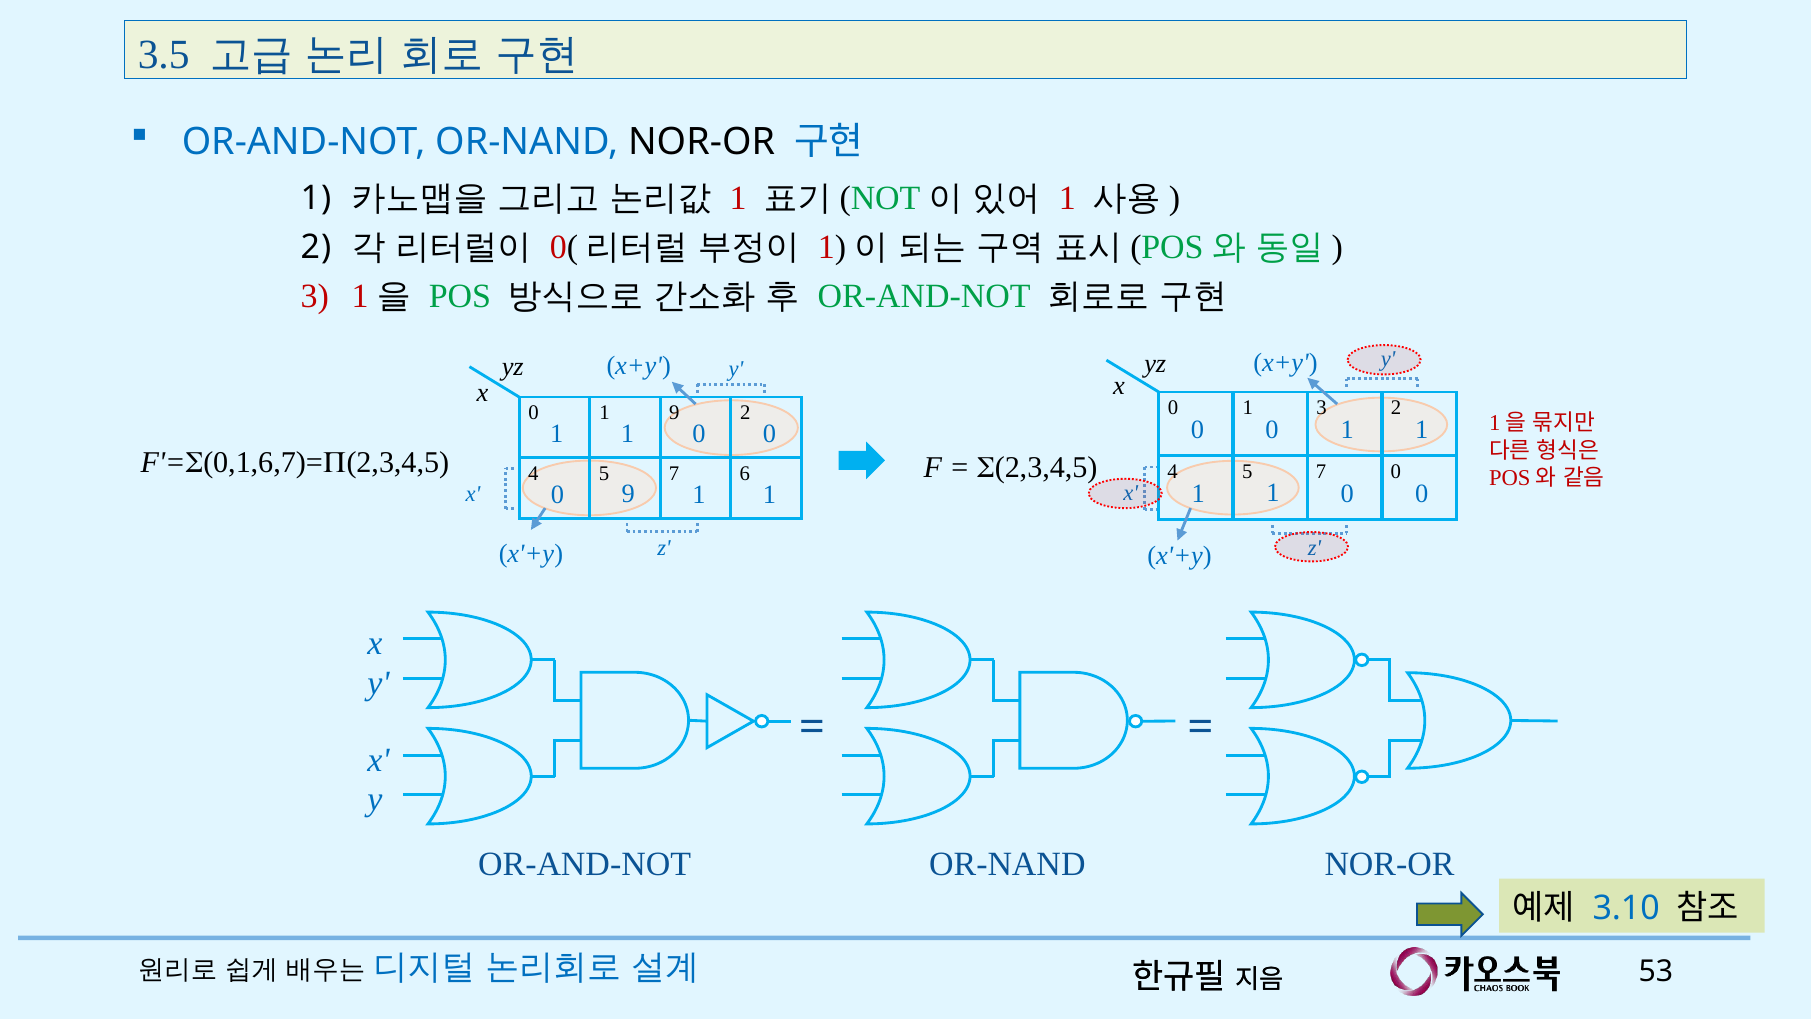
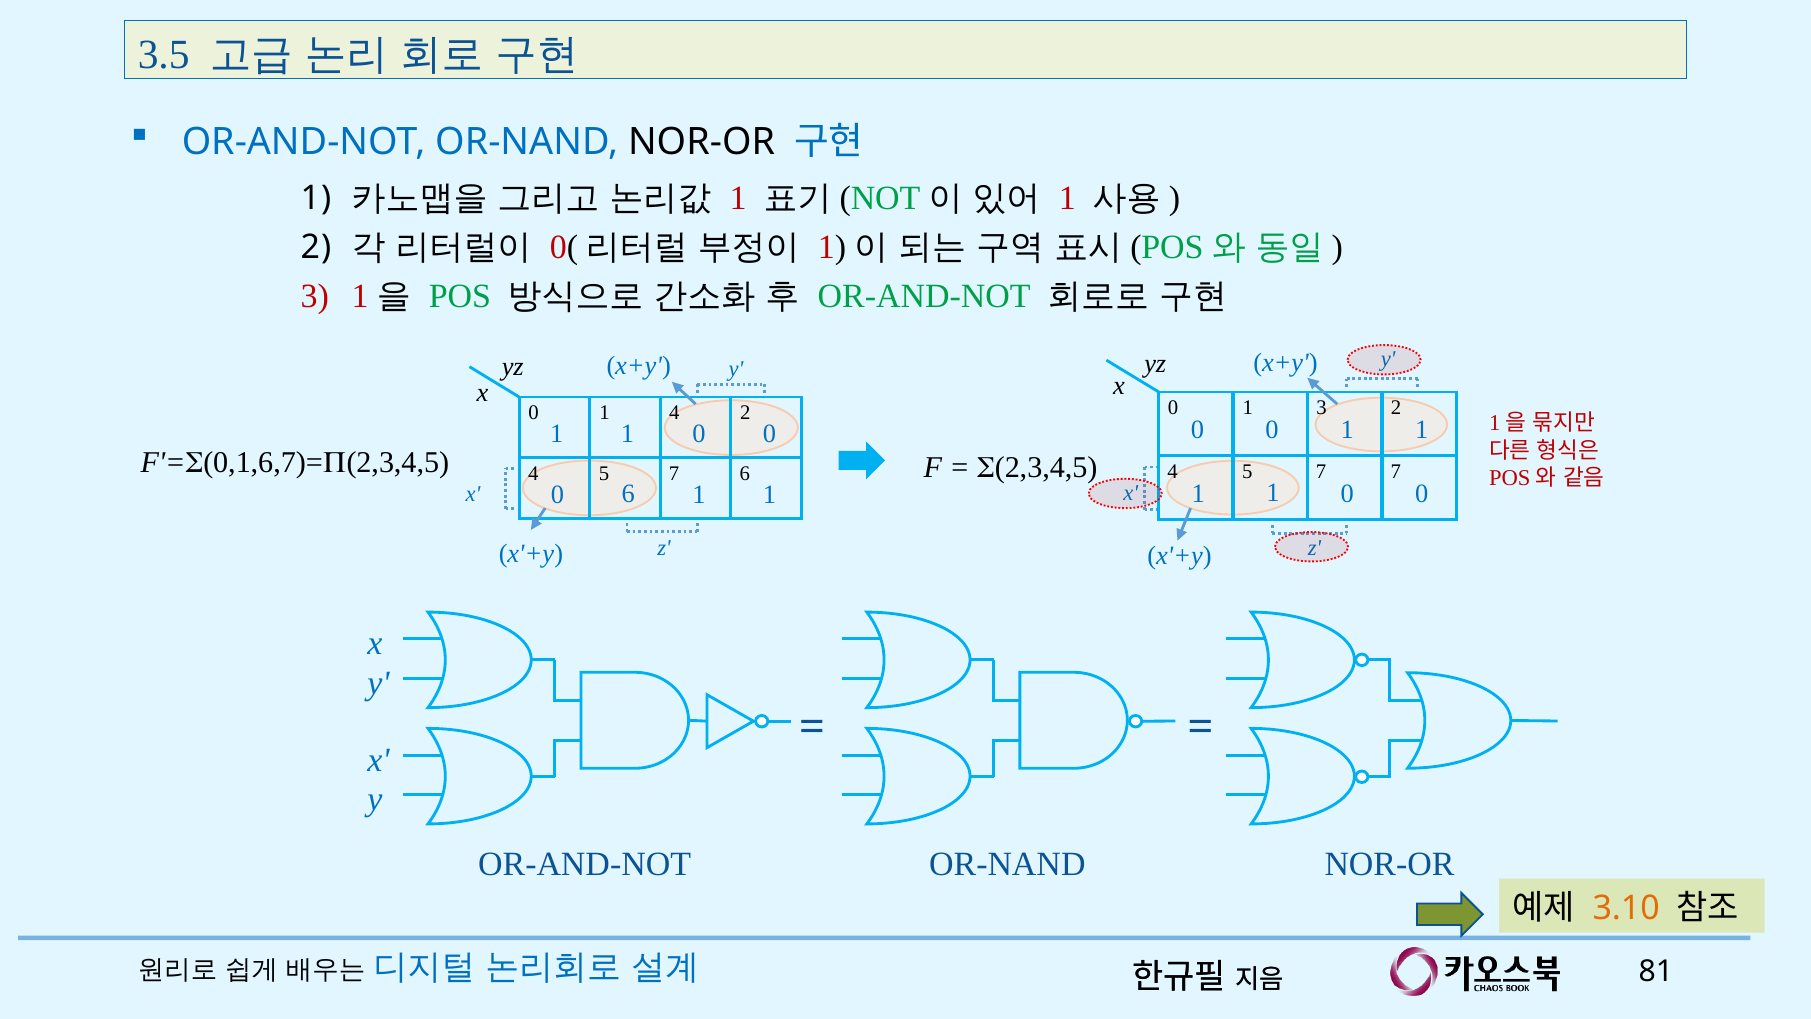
1 9: 9 -> 4 (674, 413)
7 0: 0 -> 7 (1396, 471)
0 9: 9 -> 6 (628, 494)
3.10 colour: blue -> orange (1626, 908)
53: 53 -> 81 (1656, 971)
